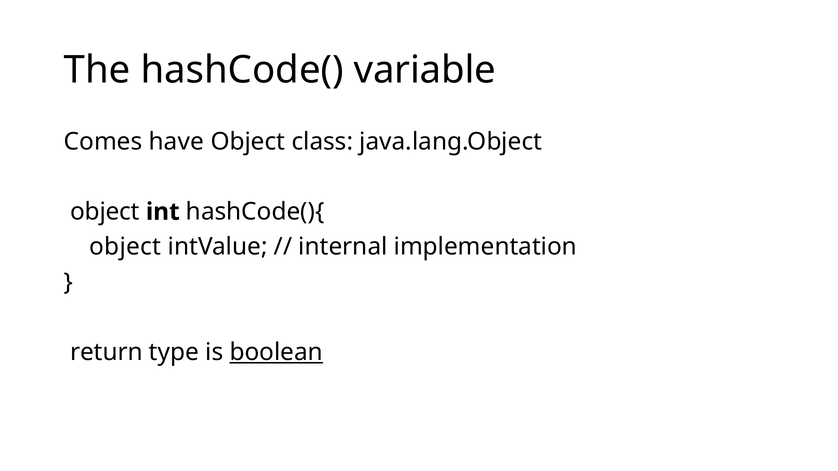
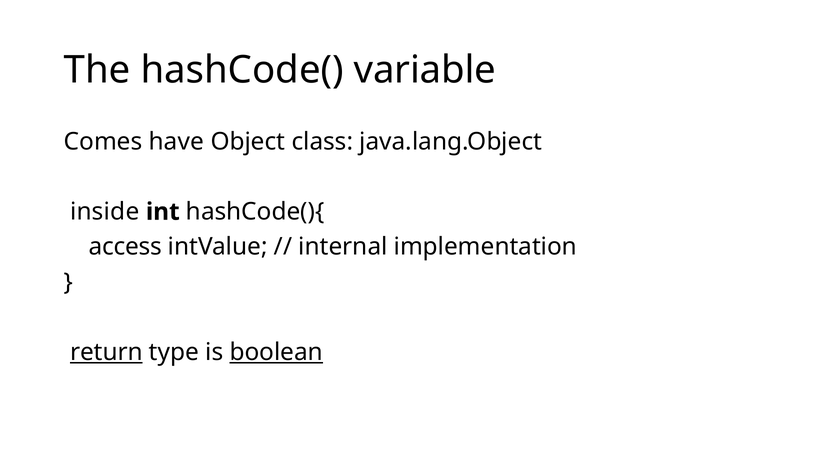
object: object -> inside (105, 212)
object: object -> access (126, 247)
return underline: none -> present (106, 353)
